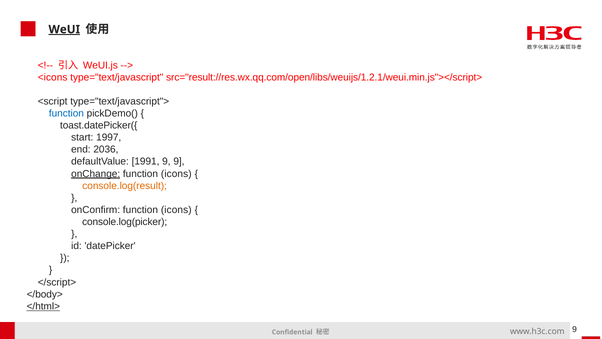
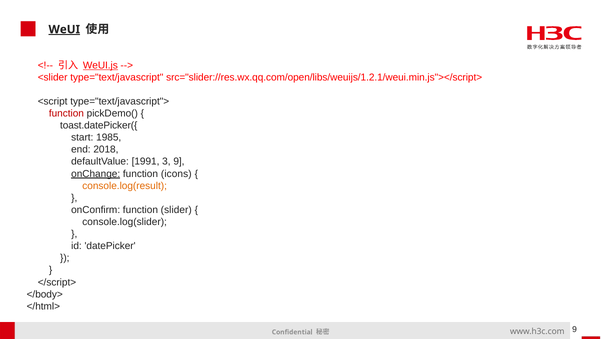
WeUI.js underline: none -> present (100, 65)
<icons: <icons -> <slider (53, 77)
src="result://res.wx.qq.com/open/libs/weuijs/1.2.1/weui.min.js"></script>: src="result://res.wx.qq.com/open/libs/weuijs/1.2.1/weui.min.js"></script> -> src="slider://res.wx.qq.com/open/libs/weuijs/1.2.1/weui.min.js"></script> (324, 77)
function colour: blue -> red (66, 113)
1997: 1997 -> 1985 (109, 137)
2036: 2036 -> 2018 (106, 149)
1991 9: 9 -> 3 (166, 162)
onConfirm function icons: icons -> slider (176, 210)
console.log(picker: console.log(picker -> console.log(slider (125, 222)
</html> underline: present -> none (43, 306)
